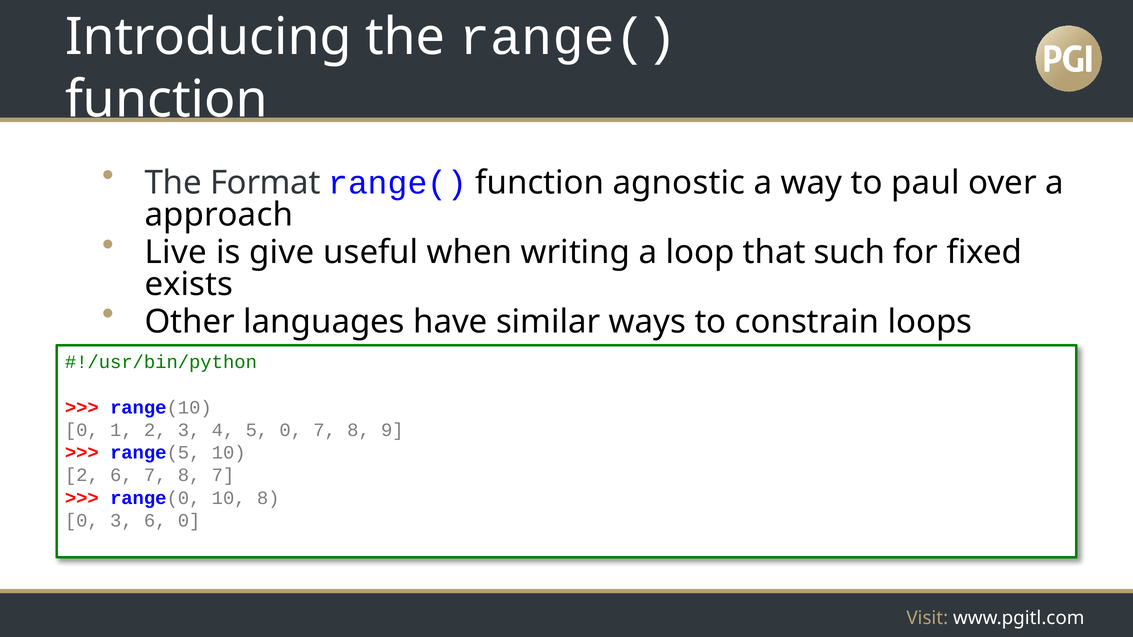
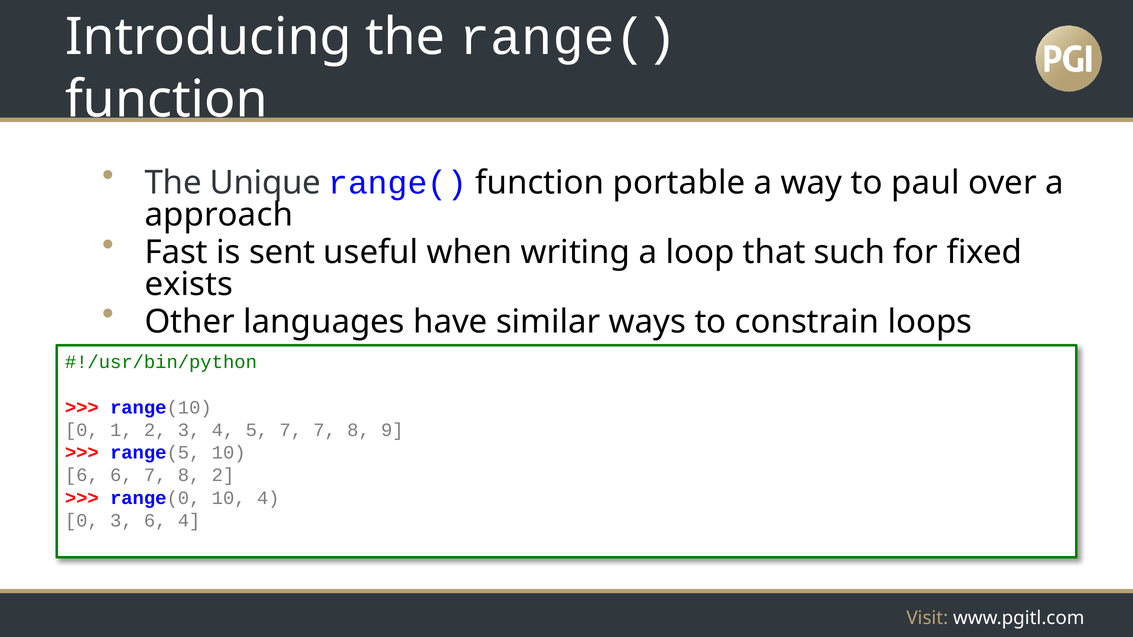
Format: Format -> Unique (265, 183)
agnostic: agnostic -> portable (679, 183)
Live: Live -> Fast (176, 253)
give: give -> sent (282, 253)
5 0: 0 -> 7 (291, 430)
2: 2 -> 6 (82, 475)
8 7: 7 -> 2 (223, 475)
10 8: 8 -> 4 (268, 498)
6 0: 0 -> 4 (189, 521)
